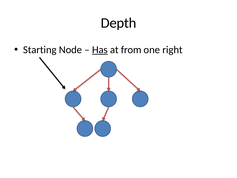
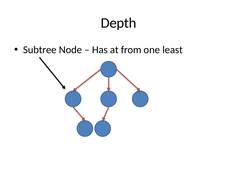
Starting: Starting -> Subtree (40, 50)
Has underline: present -> none (100, 50)
right: right -> least (173, 50)
